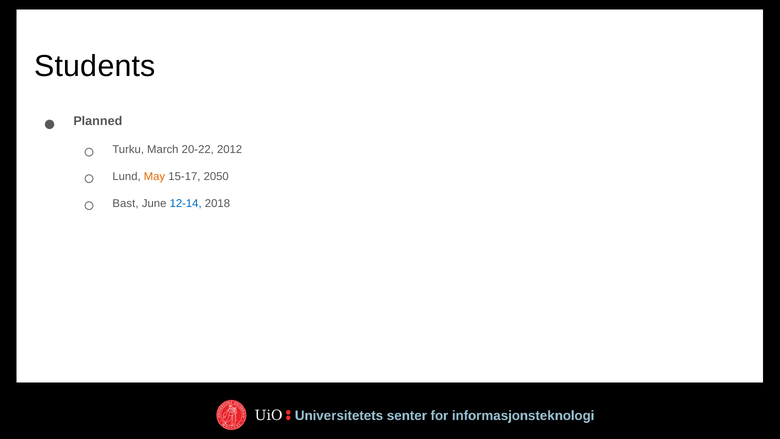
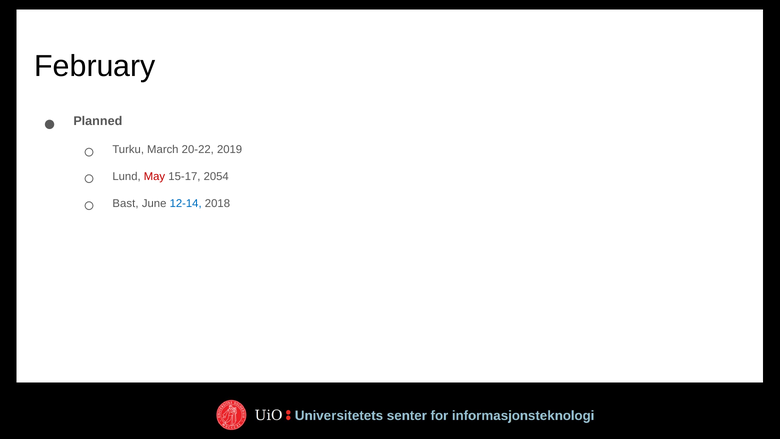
Students: Students -> February (95, 66)
2012: 2012 -> 2019 (230, 149)
May colour: orange -> red (154, 176)
2050: 2050 -> 2054 (216, 176)
